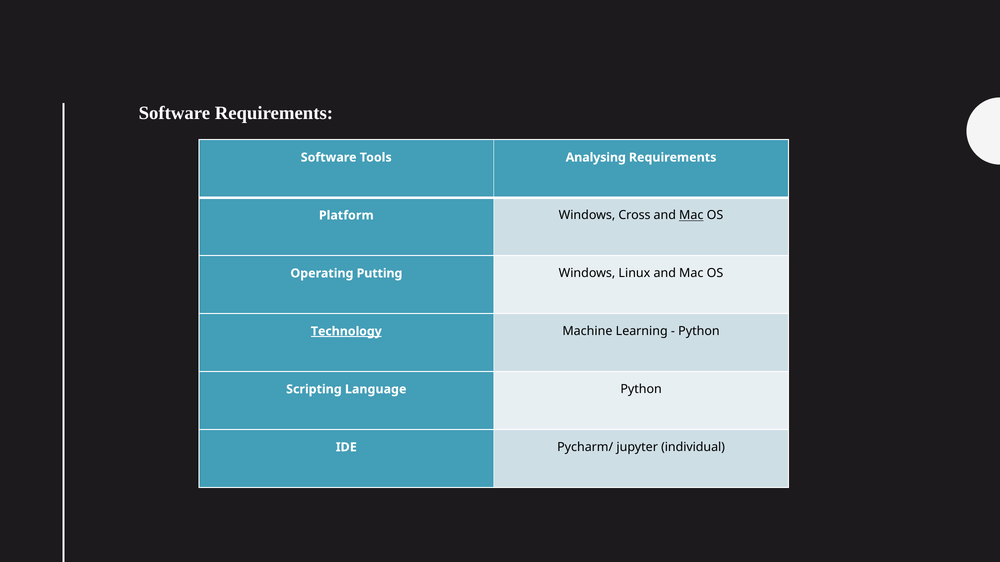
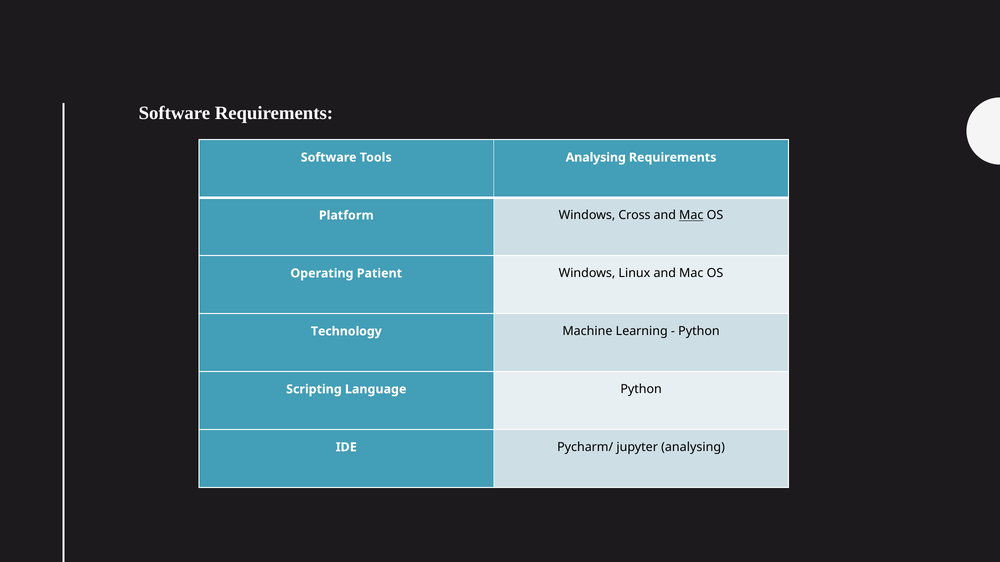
Putting: Putting -> Patient (379, 274)
Technology underline: present -> none (346, 332)
jupyter individual: individual -> analysing (693, 448)
